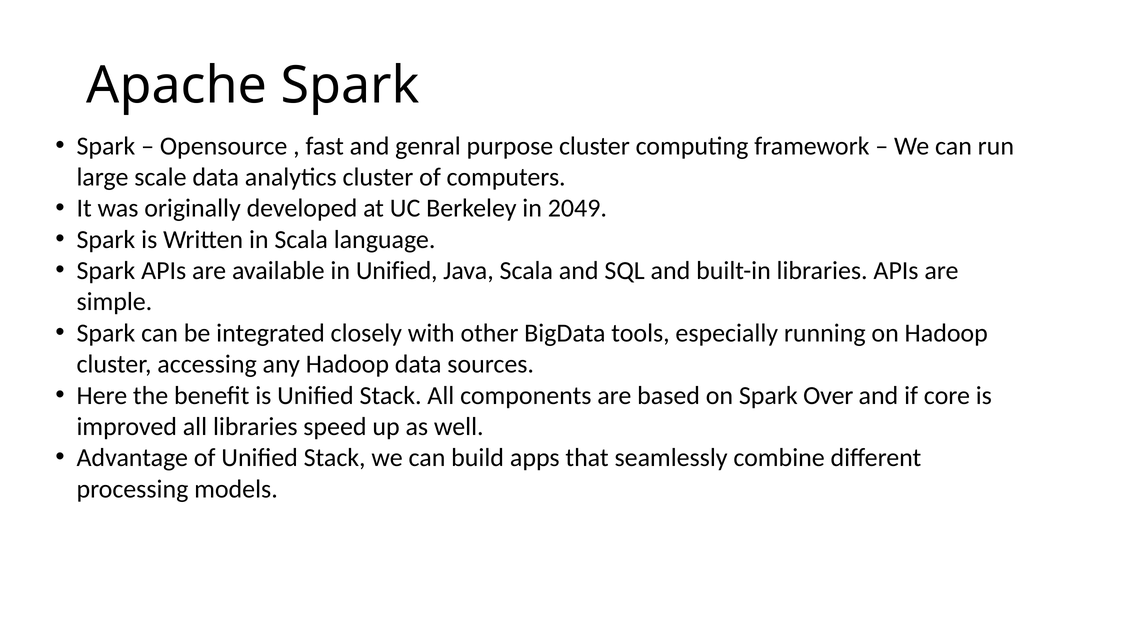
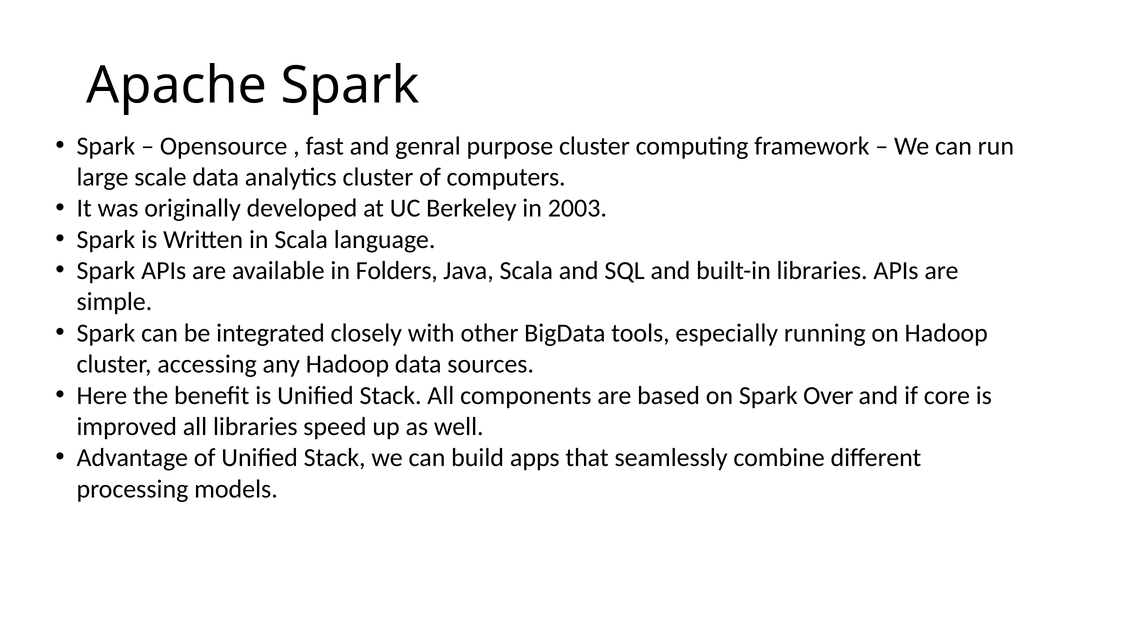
2049: 2049 -> 2003 (577, 209)
in Unified: Unified -> Folders (397, 271)
